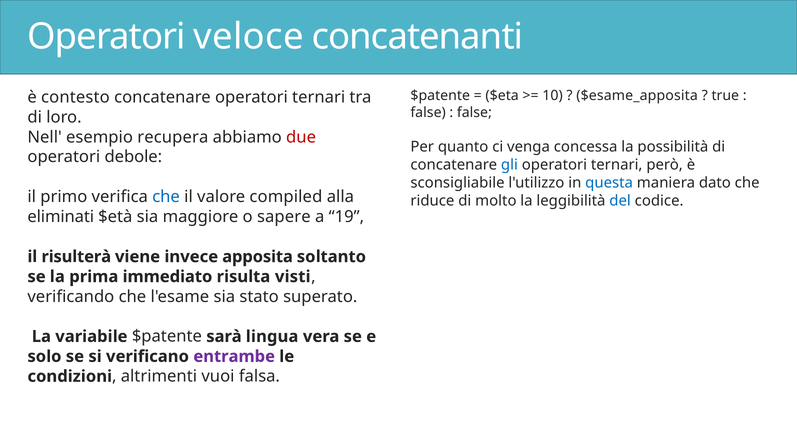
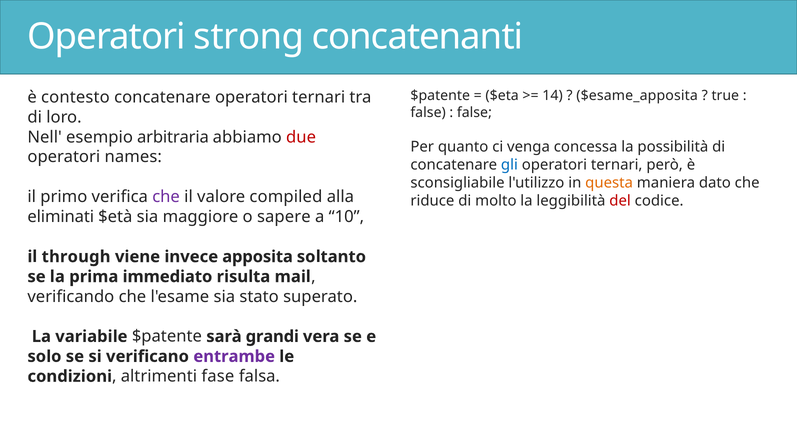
veloce: veloce -> strong (249, 37)
10: 10 -> 14 (553, 96)
recupera: recupera -> arbitraria (173, 137)
debole: debole -> names (133, 157)
questa colour: blue -> orange (609, 183)
che colour: blue -> purple (166, 197)
del colour: blue -> red (620, 201)
19: 19 -> 10 (346, 217)
risulterà: risulterà -> through (76, 257)
visti: visti -> mail (293, 277)
lingua: lingua -> grandi (272, 337)
vuoi: vuoi -> fase (218, 377)
